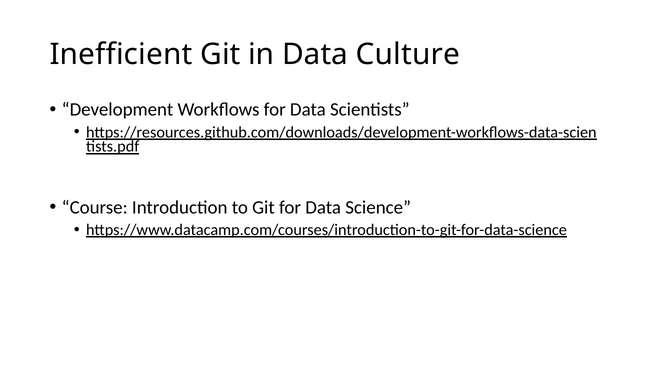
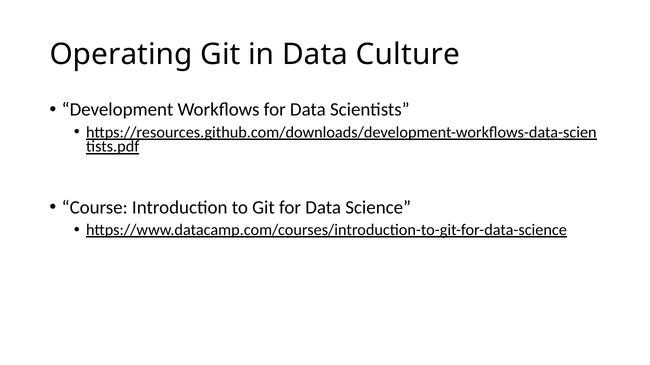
Inefficient: Inefficient -> Operating (121, 55)
